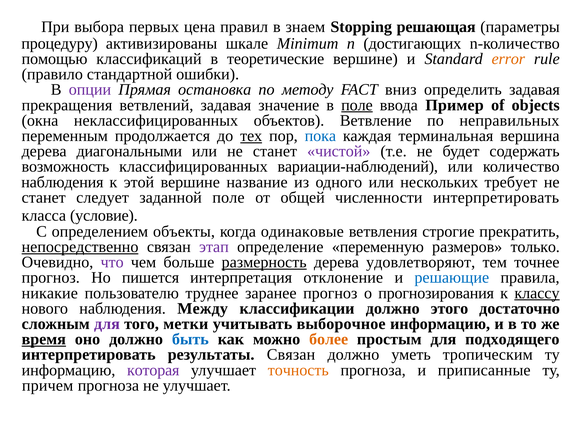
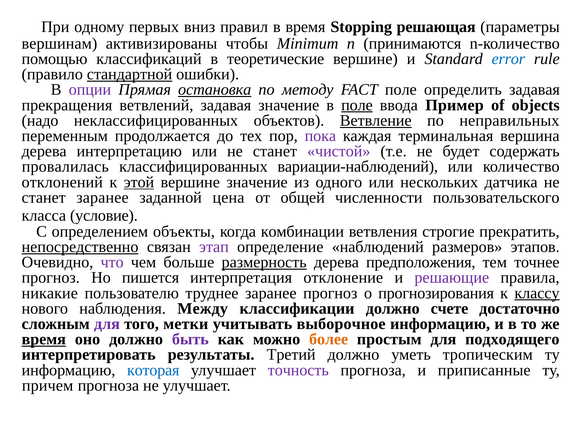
выбора: выбора -> одному (99, 27)
цена: цена -> вниз (200, 27)
в знаем: знаем -> время (305, 27)
процедуру: процедуру -> вершинам (59, 43)
шкале: шкале -> чтобы (247, 43)
достигающих: достигающих -> принимаются (412, 43)
error colour: orange -> blue (508, 59)
стандартной underline: none -> present (130, 74)
остановка underline: none -> present (215, 90)
FACT вниз: вниз -> поле (401, 90)
окна: окна -> надо (40, 120)
Ветвление underline: none -> present (376, 120)
тех underline: present -> none (251, 136)
пока colour: blue -> purple (320, 136)
диагональными: диагональными -> интерпретацию (129, 151)
возможность: возможность -> провалилась (65, 167)
наблюдения: наблюдения -> отклонений (62, 182)
этой underline: none -> present (139, 182)
вершине название: название -> значение (257, 182)
требует: требует -> датчика (511, 182)
станет следует: следует -> заранее (102, 197)
заданной поле: поле -> цена (228, 197)
численности интерпретировать: интерпретировать -> пользовательского (496, 197)
одинаковые: одинаковые -> комбинации (302, 231)
переменную: переменную -> наблюдений (378, 247)
только: только -> этапов (535, 247)
удовлетворяют: удовлетворяют -> предположения (421, 262)
решающие colour: blue -> purple (452, 277)
этого: этого -> счете (449, 308)
быть colour: blue -> purple (190, 339)
результаты Связан: Связан -> Третий (291, 354)
которая colour: purple -> blue (153, 370)
точность colour: orange -> purple (298, 370)
